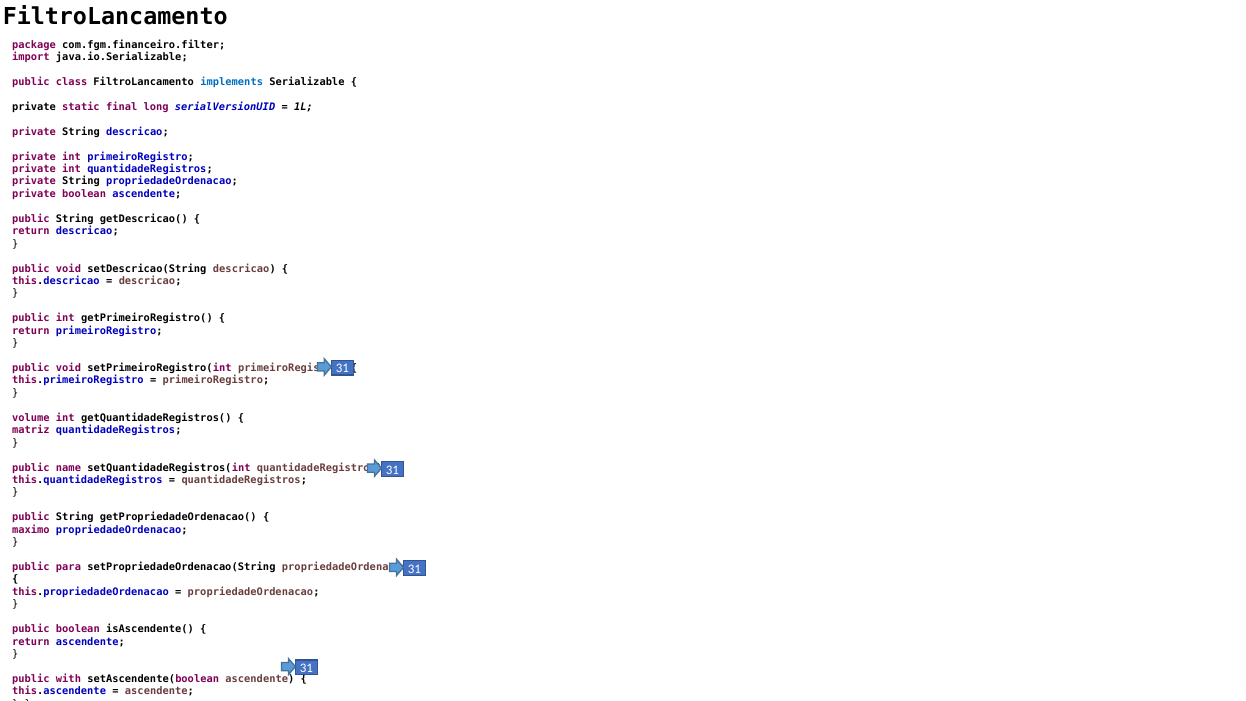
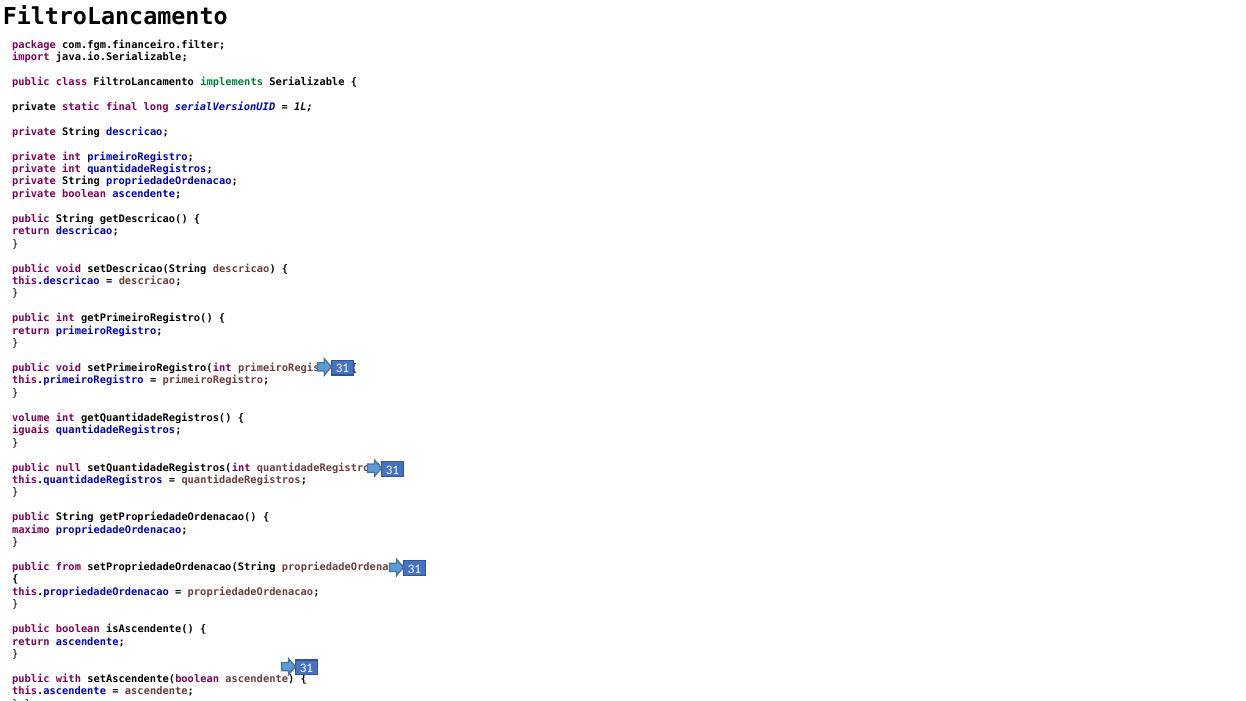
implements colour: blue -> green (232, 82)
matriz: matriz -> iguais (31, 430)
name: name -> null (68, 468)
para: para -> from (68, 567)
